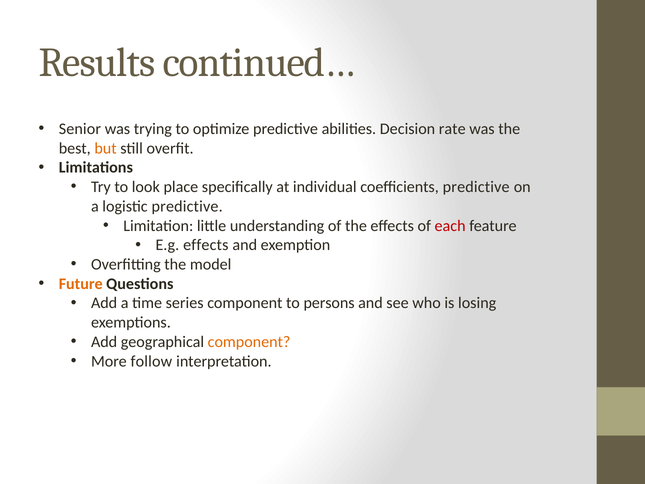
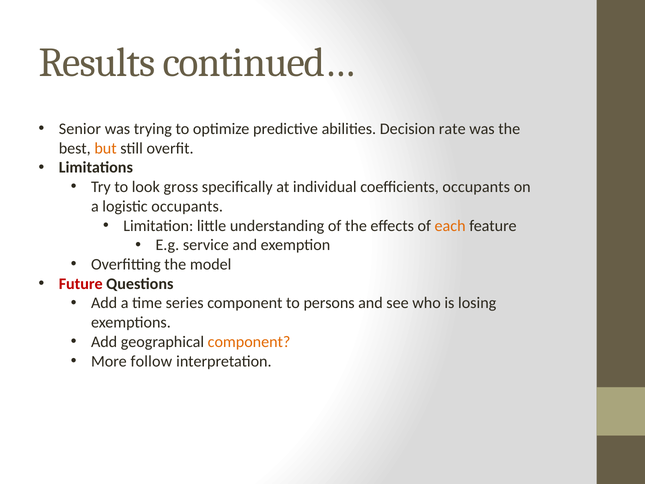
place: place -> gross (181, 187)
coefficients predictive: predictive -> occupants (476, 187)
logistic predictive: predictive -> occupants (187, 206)
each colour: red -> orange (450, 226)
E.g effects: effects -> service (206, 245)
Future colour: orange -> red (81, 284)
